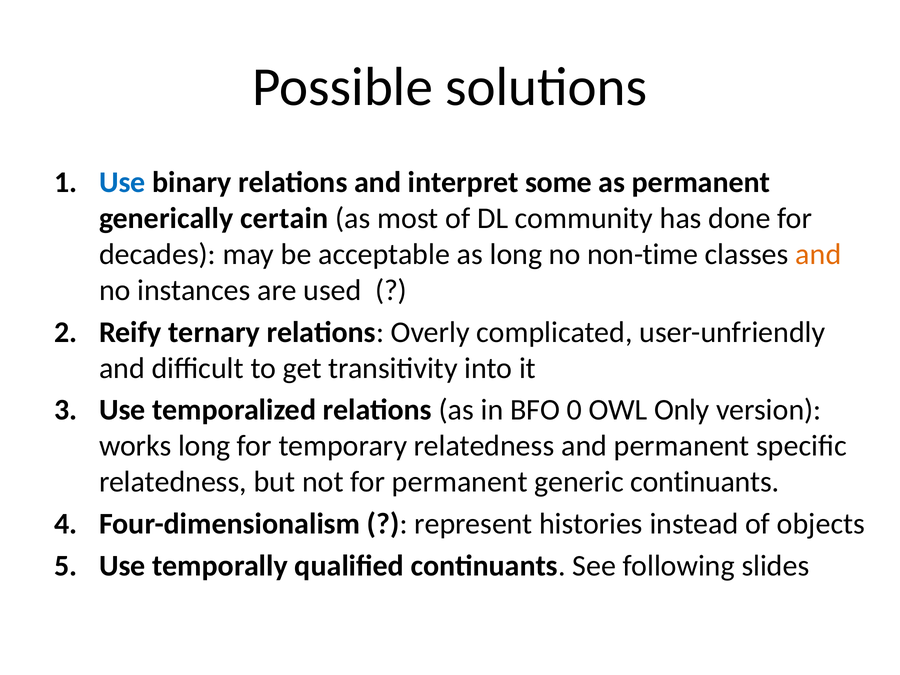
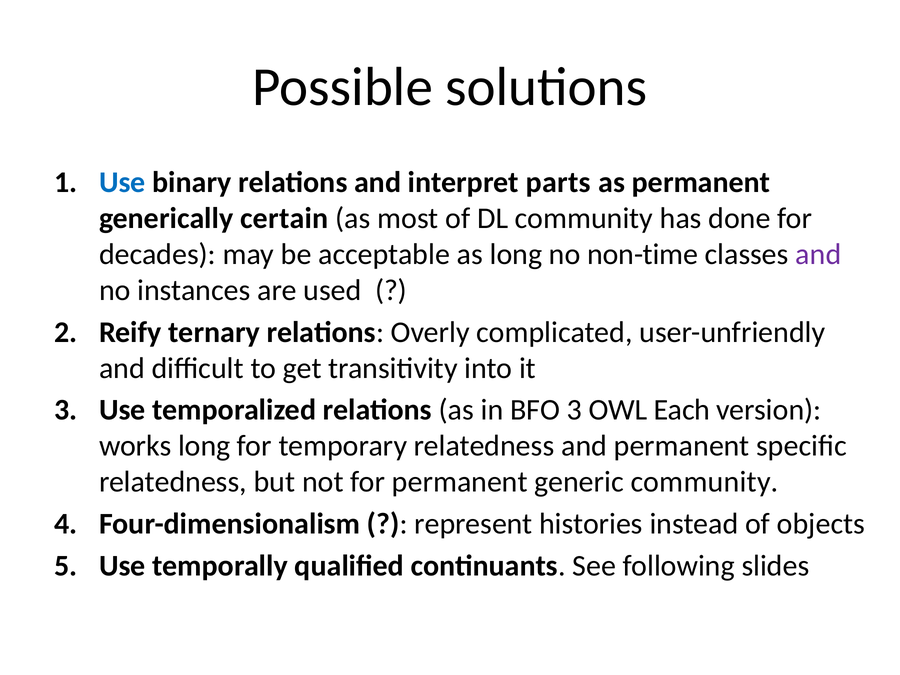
some: some -> parts (558, 182)
and colour: orange -> purple (818, 254)
BFO 0: 0 -> 3 (574, 410)
Only: Only -> Each (682, 410)
generic continuants: continuants -> community (704, 482)
